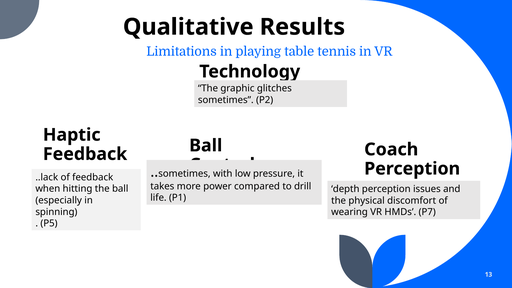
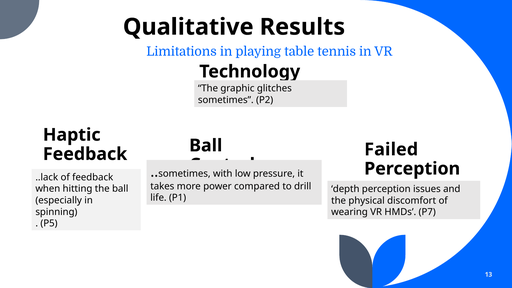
Coach: Coach -> Failed (391, 149)
